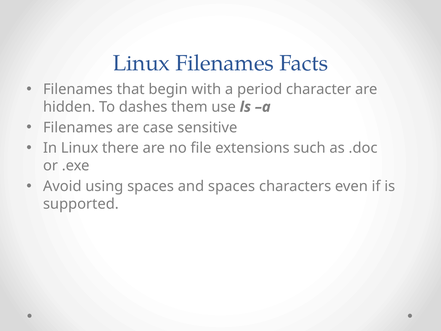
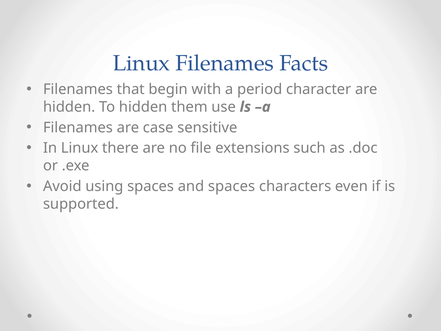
To dashes: dashes -> hidden (143, 107)
